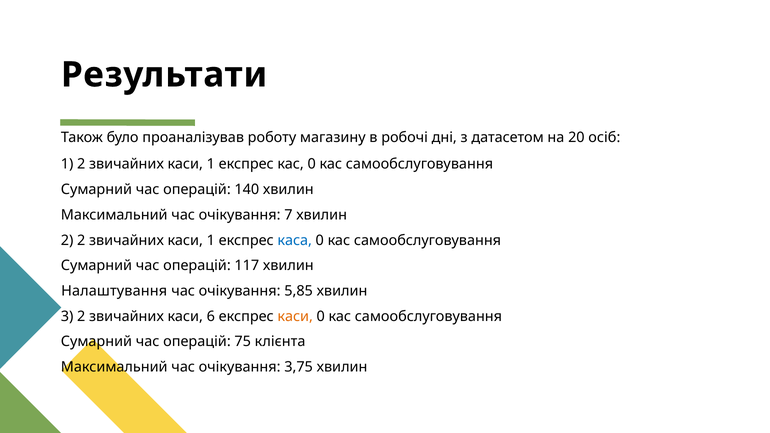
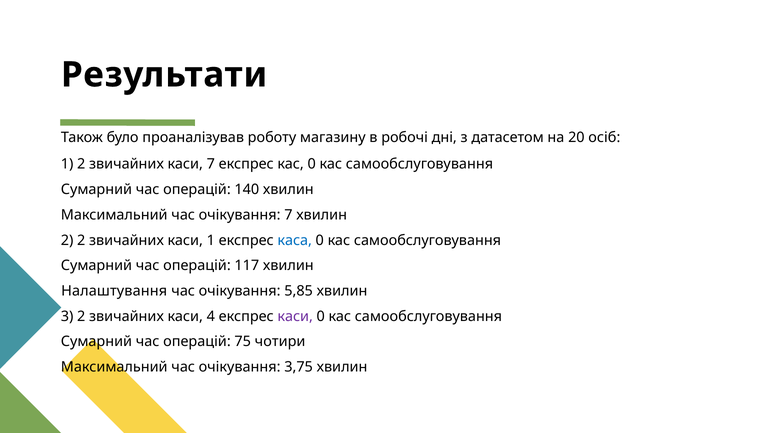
1: 1 -> 7 (211, 164)
6: 6 -> 4 (211, 316)
каси colour: orange -> purple (295, 316)
клієнта: клієнта -> чотири (280, 342)
